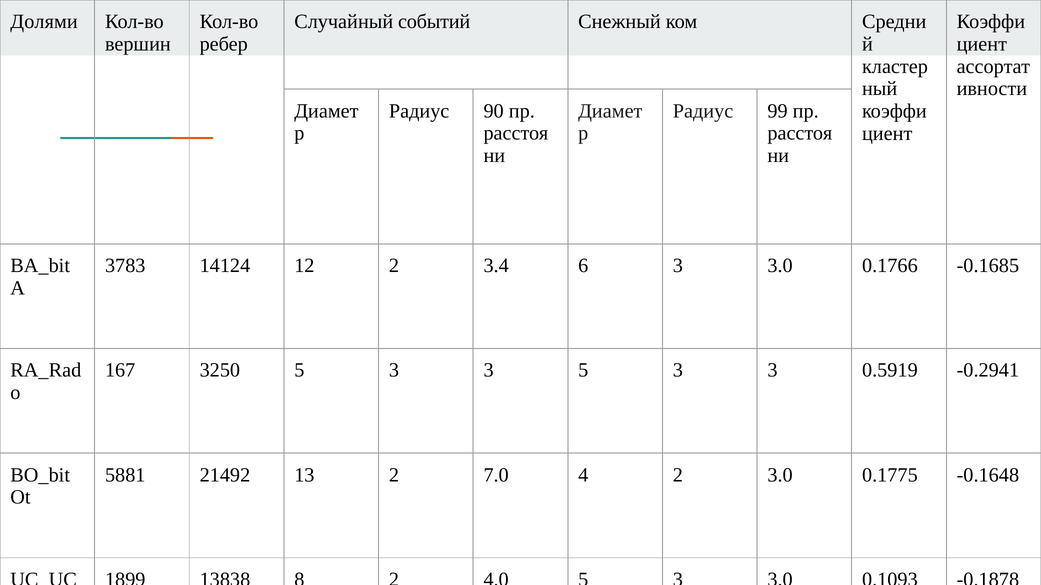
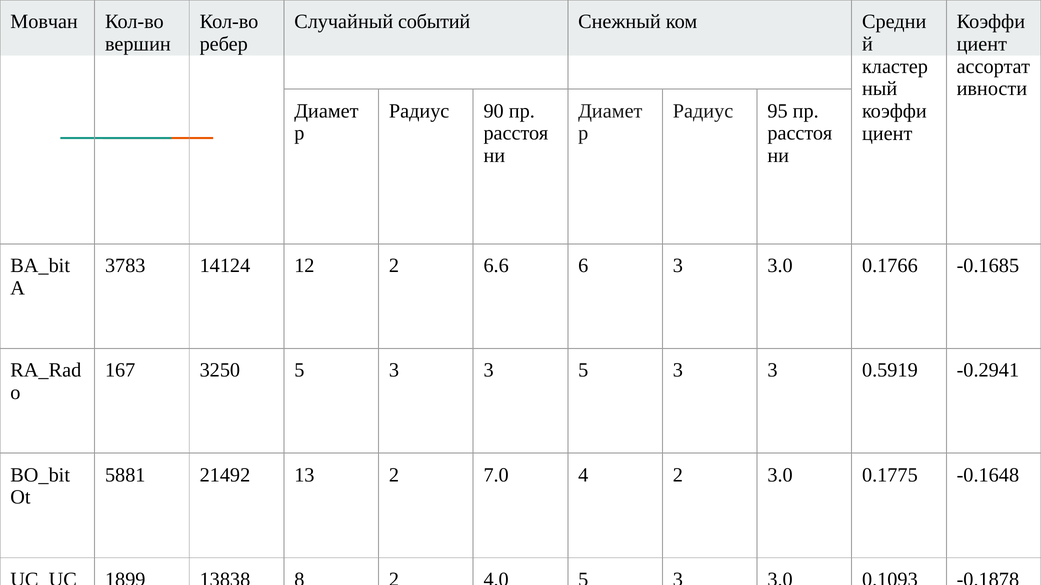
Долями: Долями -> Мовчан (44, 22)
99: 99 -> 95 (778, 111)
3.4: 3.4 -> 6.6 (496, 266)
